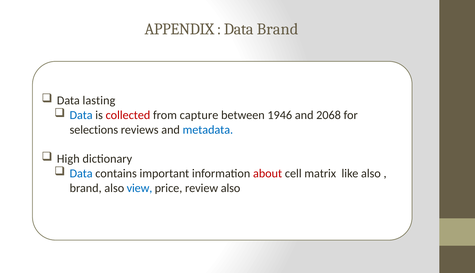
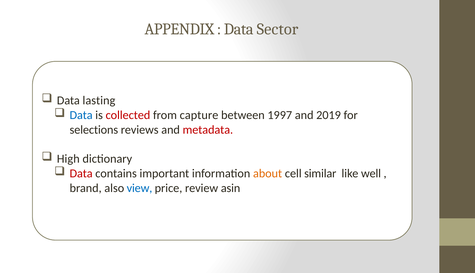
Data Brand: Brand -> Sector (278, 29)
1946: 1946 -> 1997 (280, 115)
2068: 2068 -> 2019 (329, 115)
metadata colour: blue -> red (208, 130)
Data colour: blue -> red (81, 173)
about colour: red -> orange (268, 173)
matrix: matrix -> similar (320, 173)
like also: also -> well (371, 173)
review also: also -> asin (231, 188)
